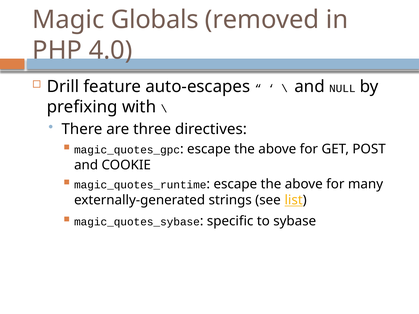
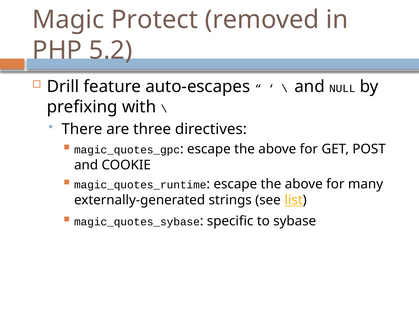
Globals: Globals -> Protect (155, 20)
4.0: 4.0 -> 5.2 (111, 50)
